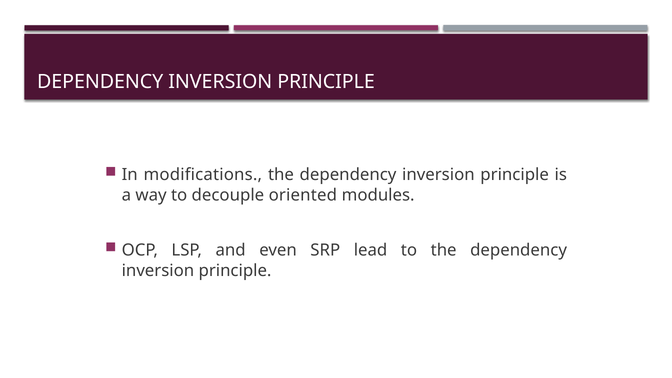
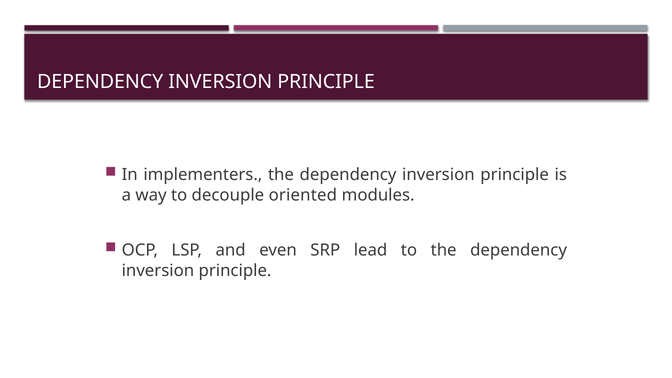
modifications: modifications -> implementers (203, 175)
